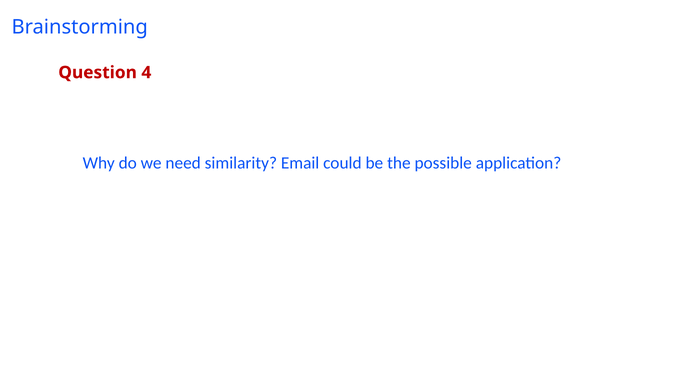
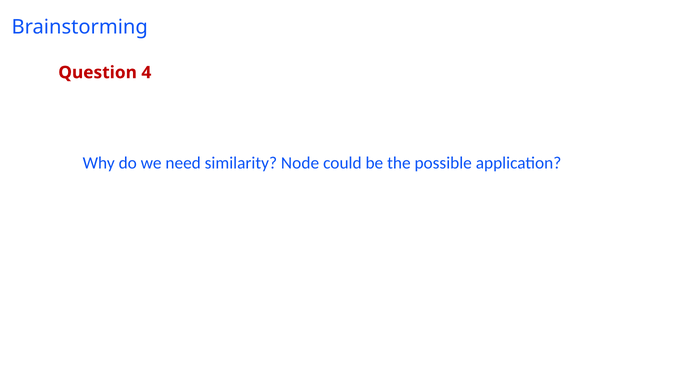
Email: Email -> Node (300, 163)
